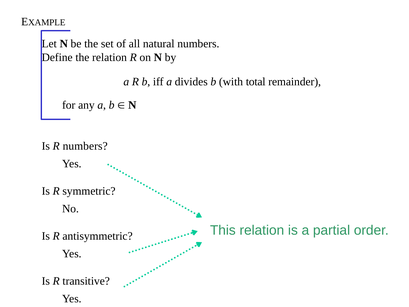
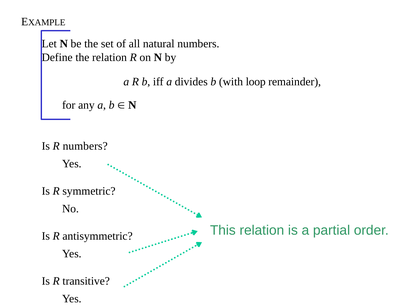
total: total -> loop (256, 82)
